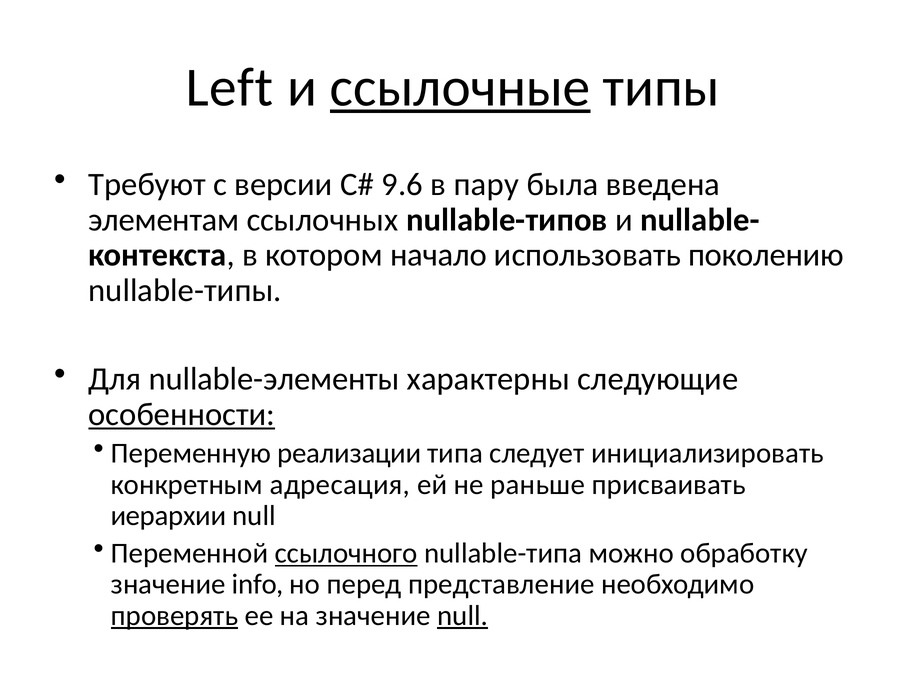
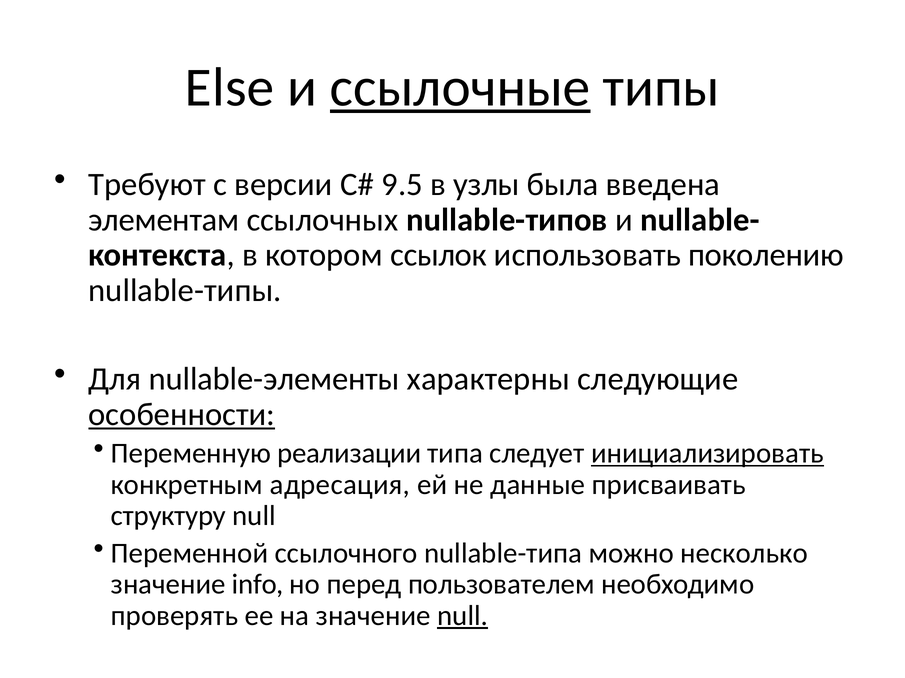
Left: Left -> Else (230, 88)
9.6: 9.6 -> 9.5 (402, 185)
пару: пару -> узлы (487, 185)
начало: начало -> ссылок (439, 255)
инициализировать underline: none -> present (707, 454)
раньше: раньше -> данные (538, 485)
иерархии: иерархии -> структуру (168, 516)
ссылочного underline: present -> none (346, 554)
обработку: обработку -> несколько (744, 554)
представление: представление -> пользователем (501, 585)
проверять underline: present -> none (174, 616)
